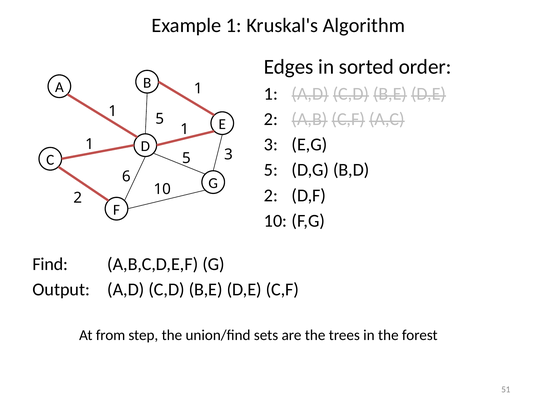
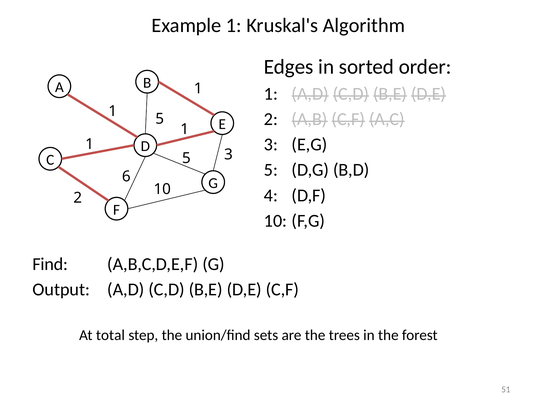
2: 2 -> 4 (271, 195)
from: from -> total (110, 334)
